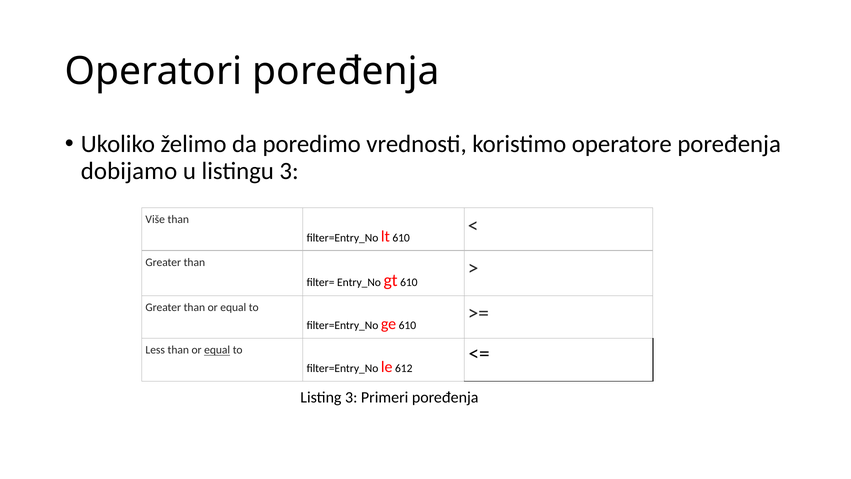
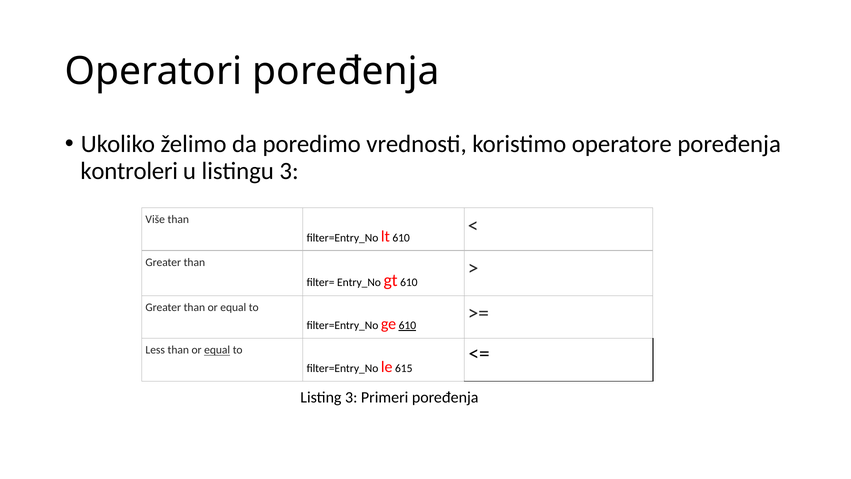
dobijamo: dobijamo -> kontroleri (129, 171)
610 underline: none -> present (407, 325)
612: 612 -> 615 (404, 368)
